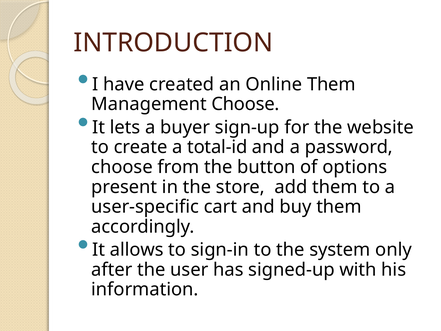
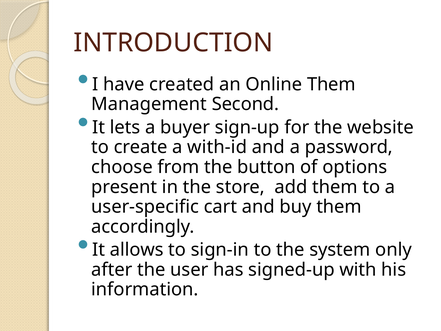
Management Choose: Choose -> Second (245, 104)
total-id: total-id -> with-id (217, 147)
